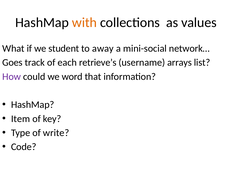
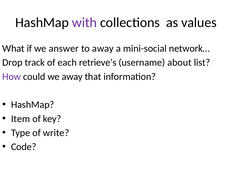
with colour: orange -> purple (84, 22)
student: student -> answer (64, 48)
Goes: Goes -> Drop (12, 63)
arrays: arrays -> about (179, 63)
we word: word -> away (72, 77)
